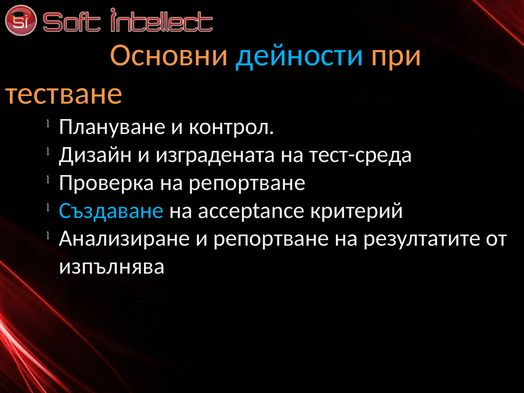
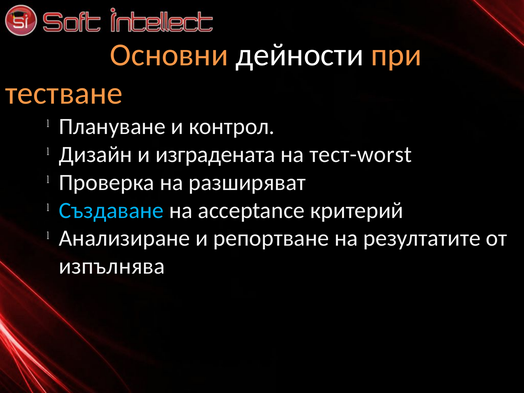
дейности colour: light blue -> white (300, 55)
тест-среда: тест-среда -> тест-worst (361, 154)
на репортване: репортване -> разширяват (247, 182)
